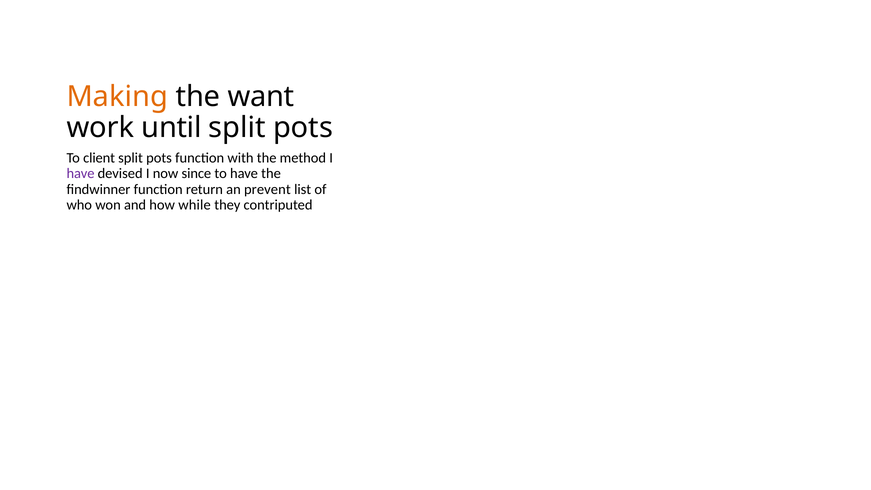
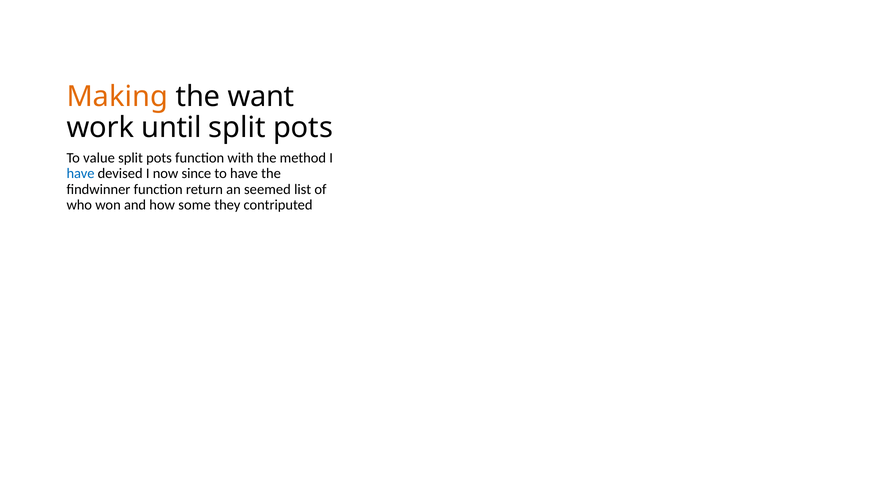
client: client -> value (99, 158)
have colour: purple -> blue (81, 174)
prevent: prevent -> seemed (267, 189)
while: while -> some (195, 205)
